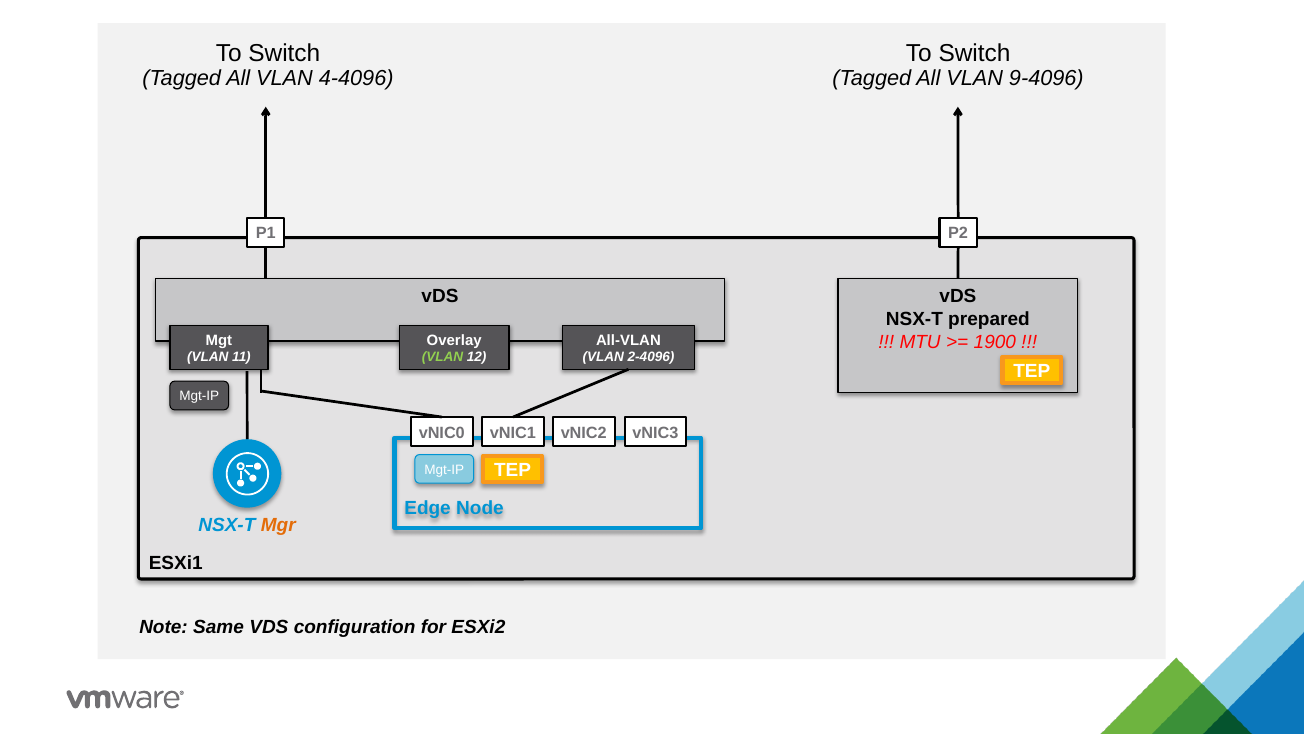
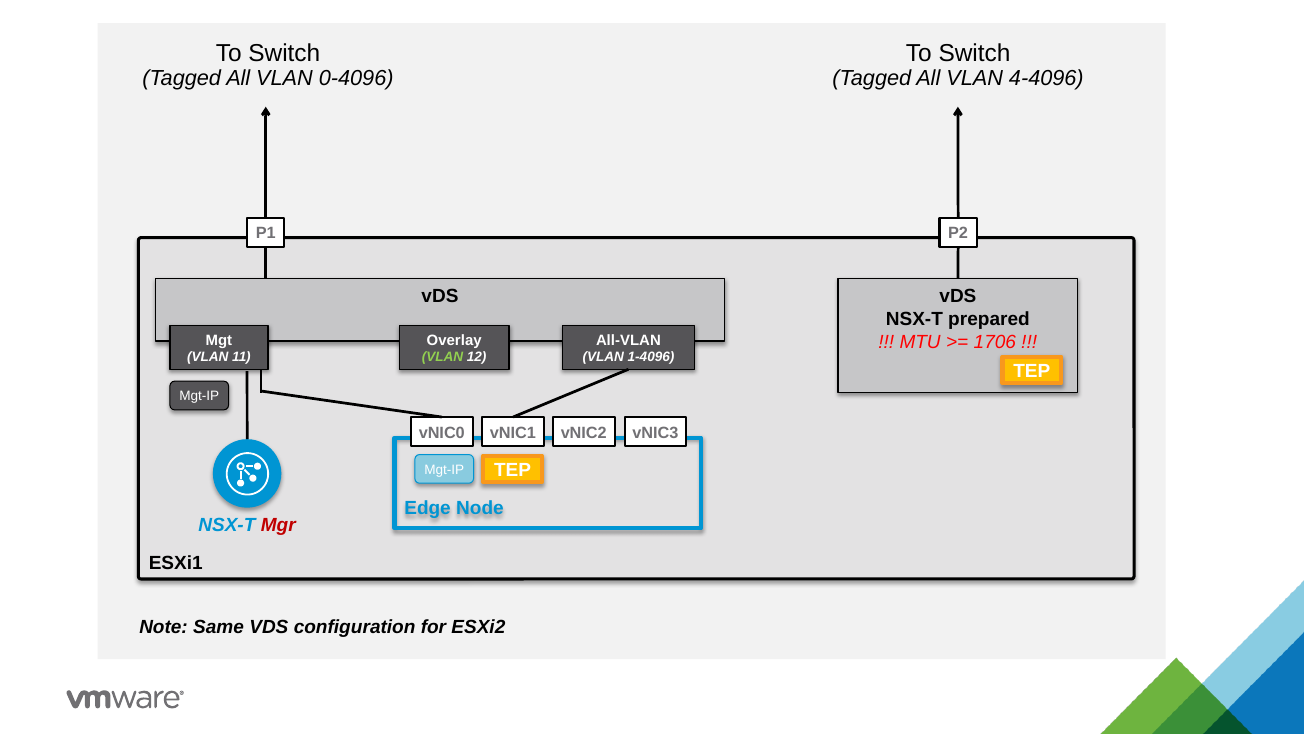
4-4096: 4-4096 -> 0-4096 (356, 79)
9-4096: 9-4096 -> 4-4096 (1046, 79)
1900: 1900 -> 1706 (995, 342)
2-4096: 2-4096 -> 1-4096 (651, 357)
Mgr colour: orange -> red (278, 525)
